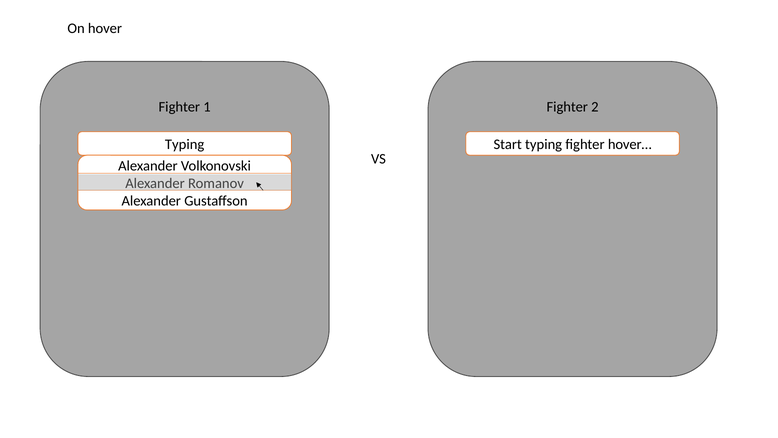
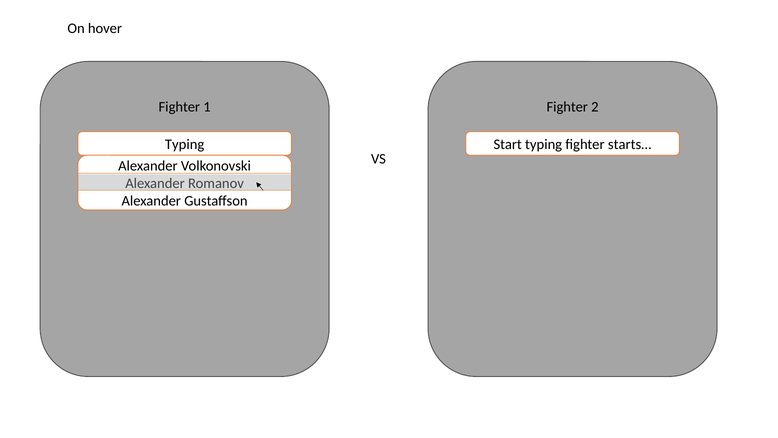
hover…: hover… -> starts… (630, 144)
